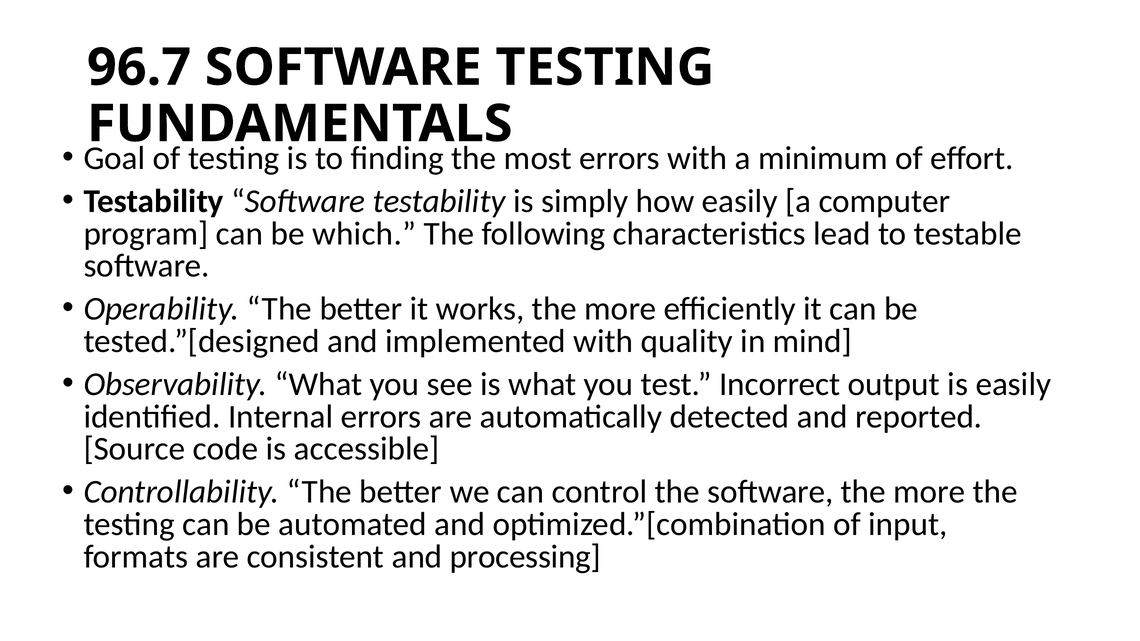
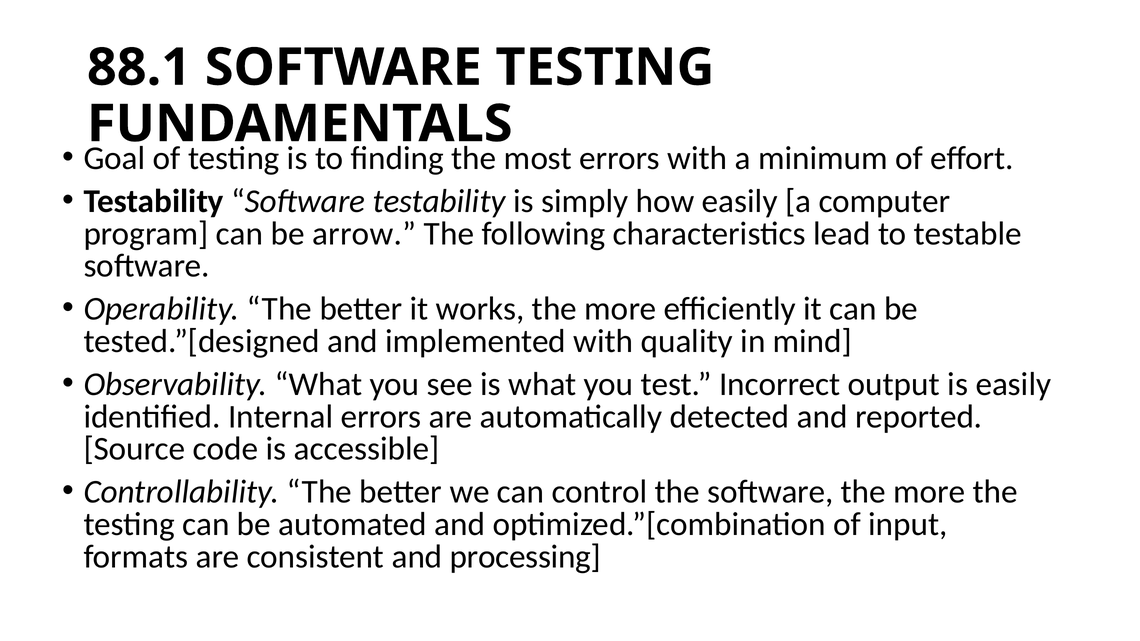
96.7: 96.7 -> 88.1 (139, 68)
which: which -> arrow (364, 234)
